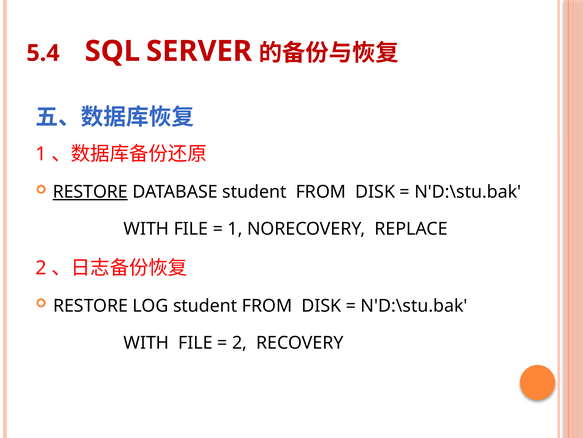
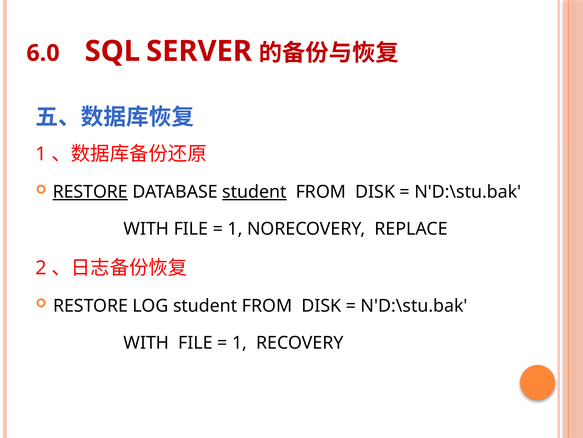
5.4: 5.4 -> 6.0 (43, 53)
student underline: none -> present (254, 192)
2: 2 -> 1 (240, 342)
